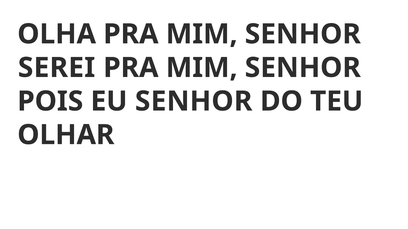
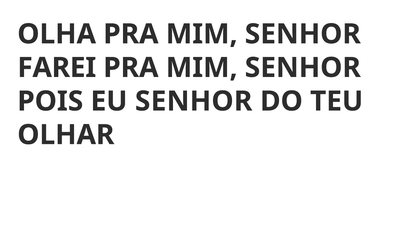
SEREI: SEREI -> FAREI (57, 68)
